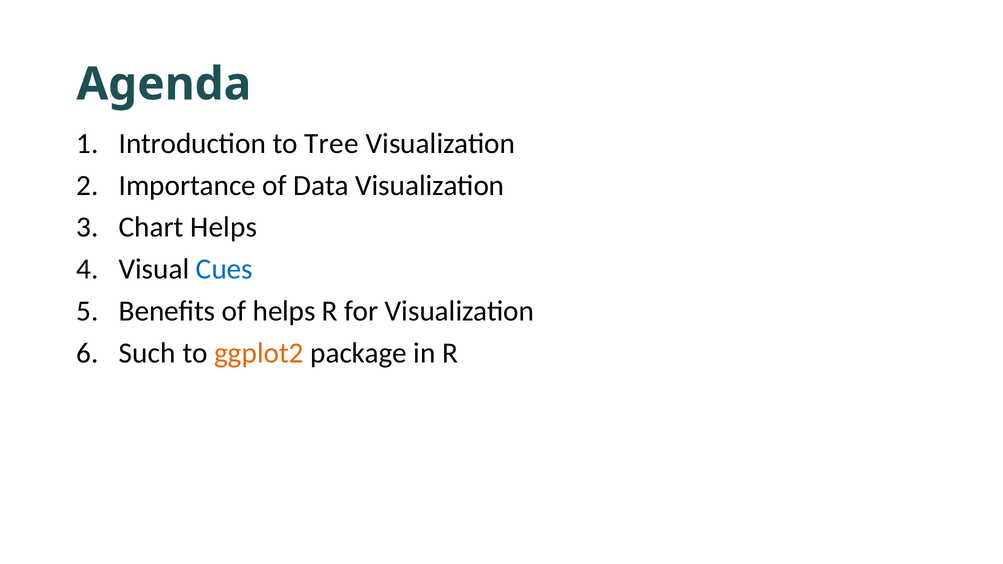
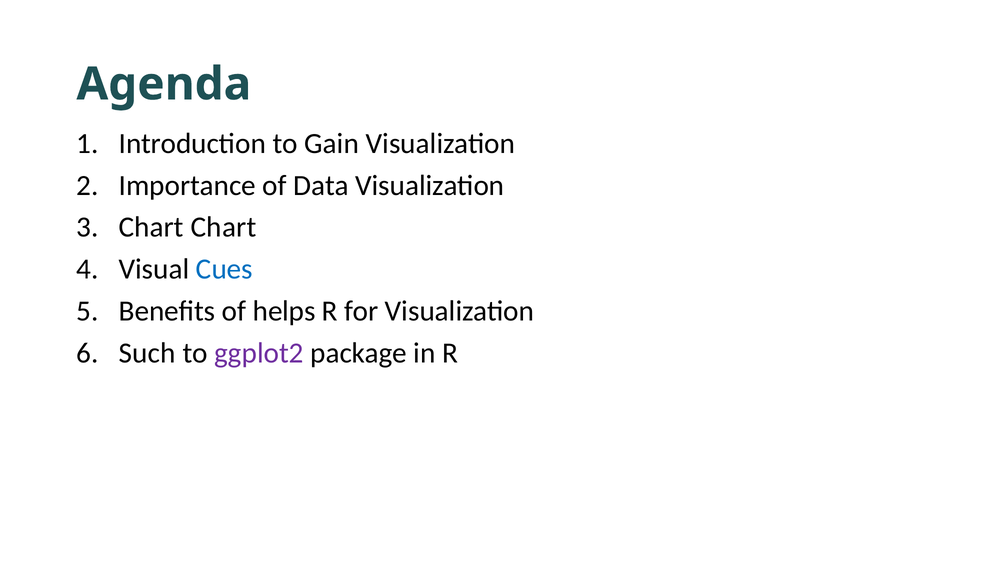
Tree: Tree -> Gain (332, 143)
Chart Helps: Helps -> Chart (224, 227)
ggplot2 colour: orange -> purple (259, 353)
